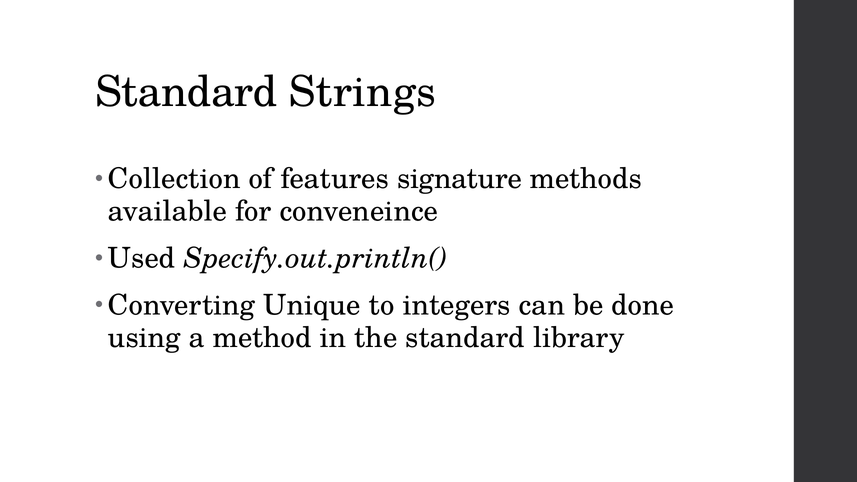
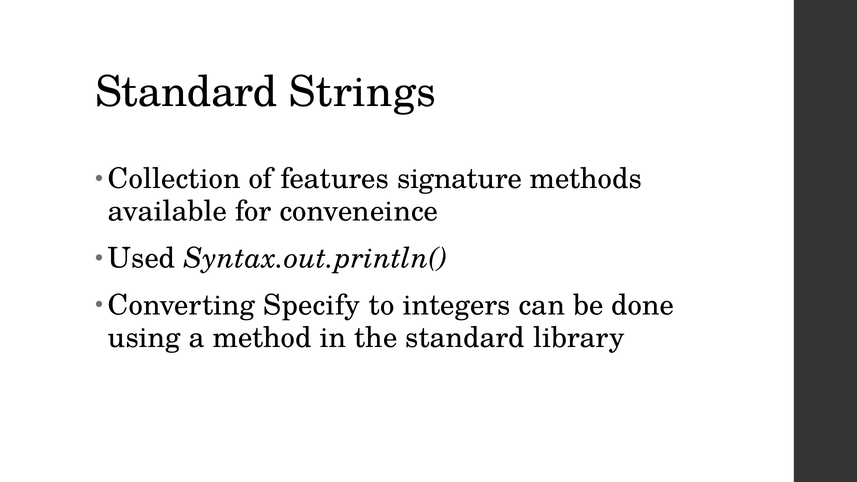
Specify.out.println(: Specify.out.println( -> Syntax.out.println( (316, 258)
Unique: Unique -> Specify (312, 305)
